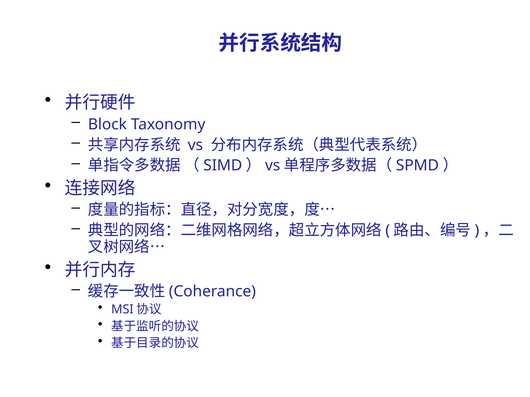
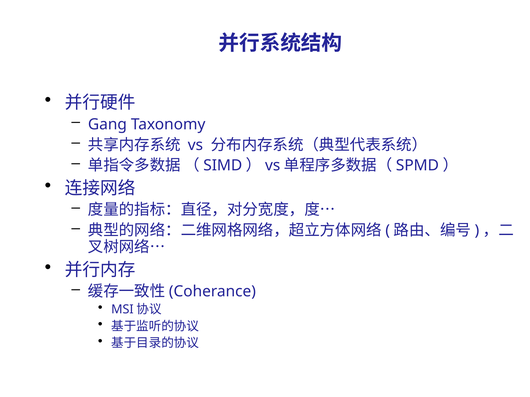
Block: Block -> Gang (107, 124)
